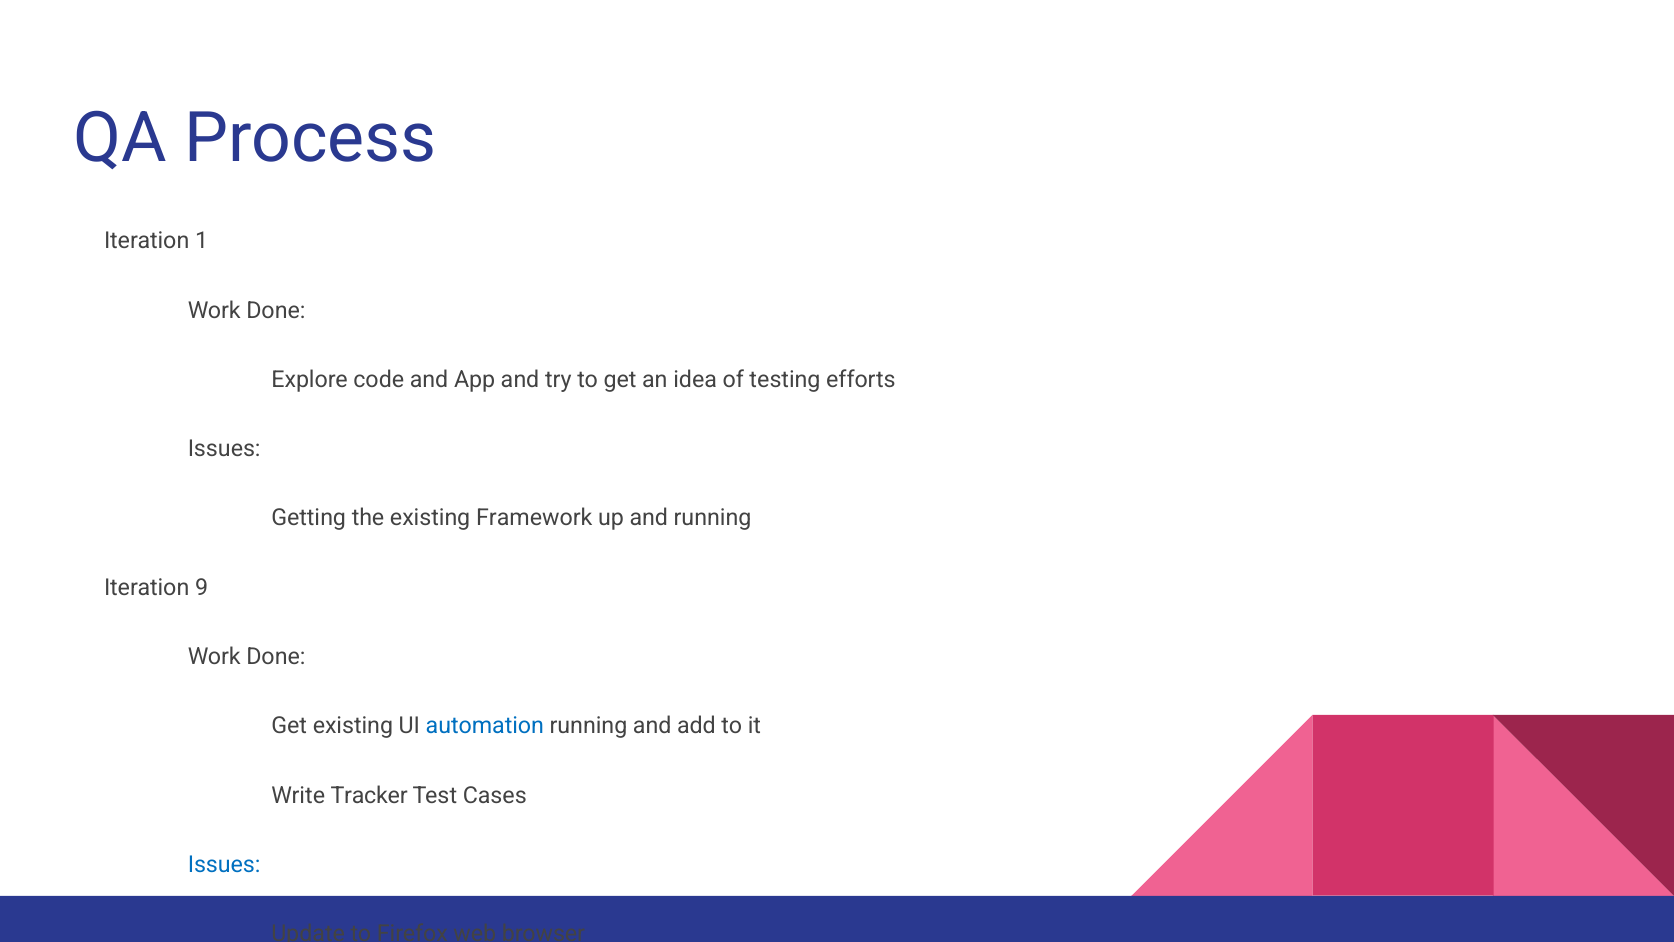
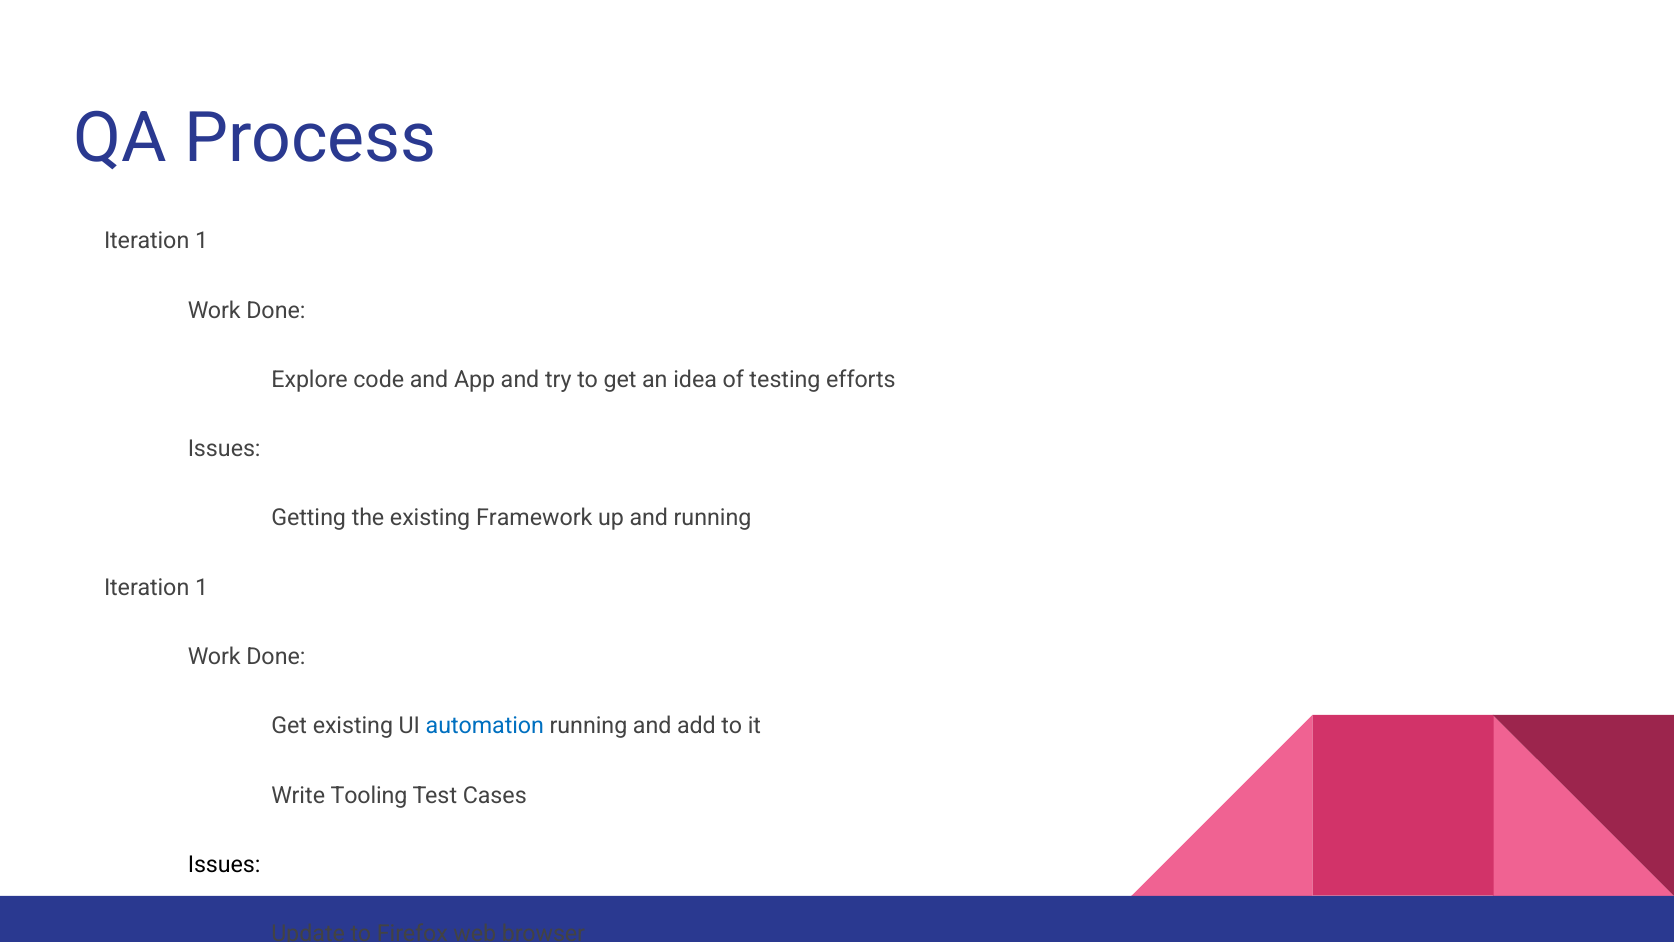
9: 9 -> 1 (202, 587)
Tracker: Tracker -> Tooling (369, 795)
Issues colour: blue -> black (224, 864)
